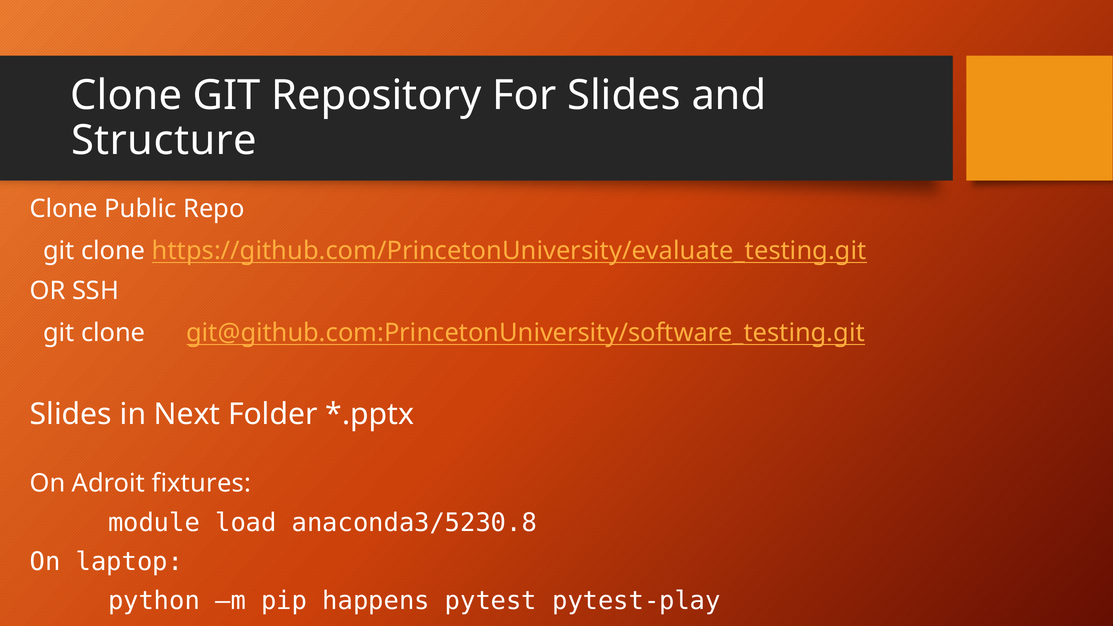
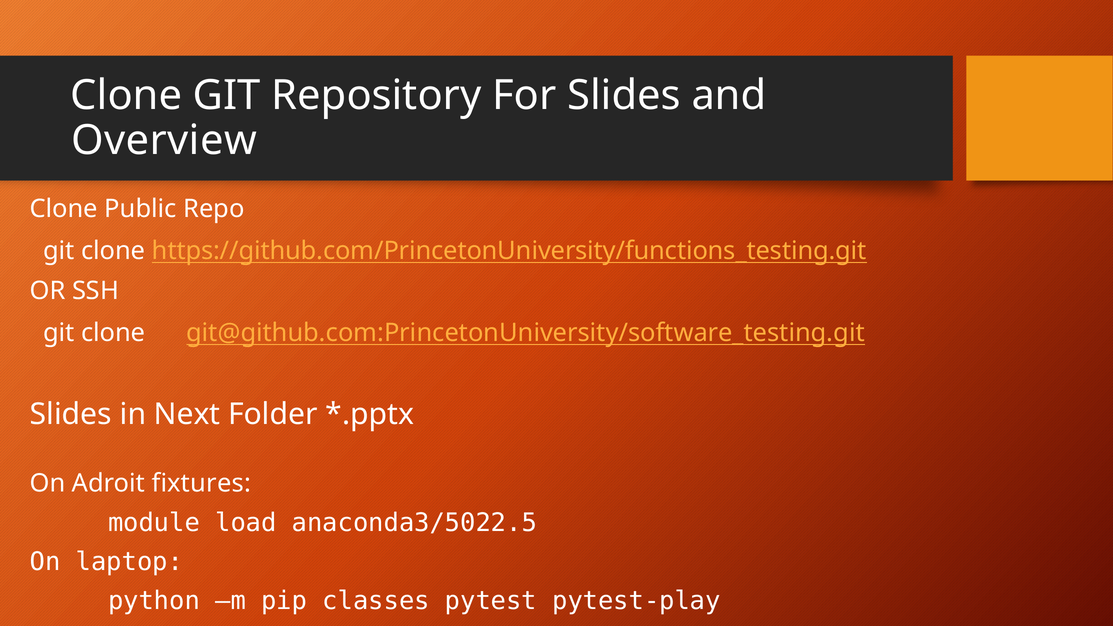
Structure: Structure -> Overview (164, 140)
https://github.com/PrincetonUniversity/evaluate_testing.git: https://github.com/PrincetonUniversity/evaluate_testing.git -> https://github.com/PrincetonUniversity/functions_testing.git (509, 251)
anaconda3/5230.8: anaconda3/5230.8 -> anaconda3/5022.5 (414, 523)
happens: happens -> classes (376, 601)
